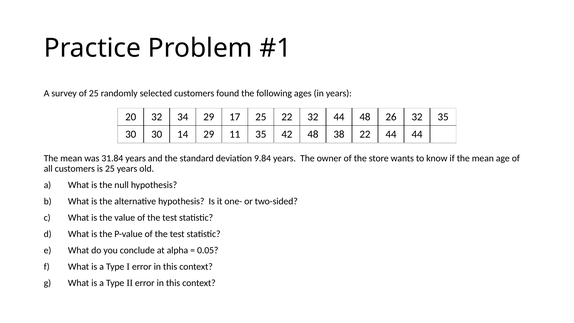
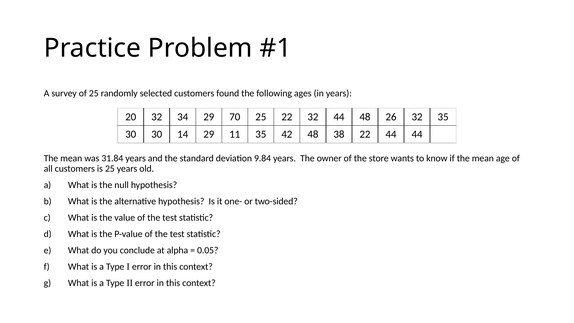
17: 17 -> 70 (235, 117)
